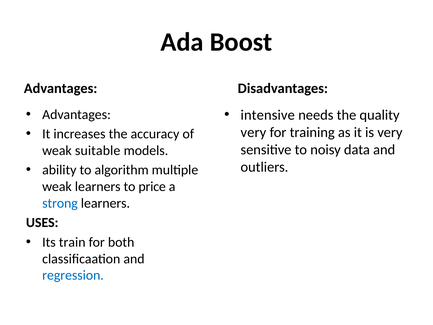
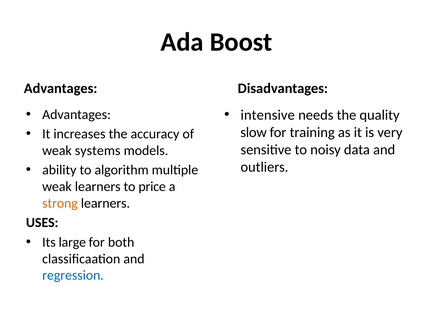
very: very -> slow (254, 132)
suitable: suitable -> systems (98, 150)
strong colour: blue -> orange (60, 203)
train: train -> large (72, 242)
